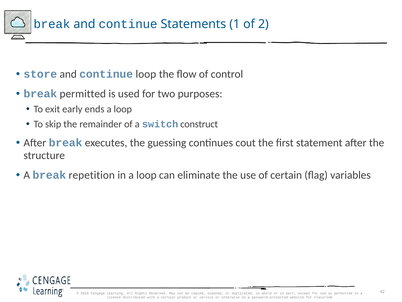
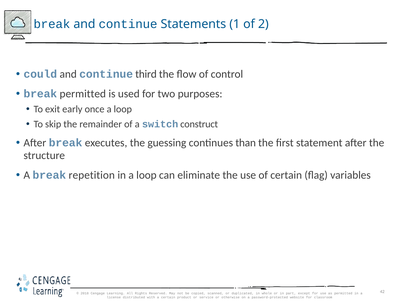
store: store -> could (40, 74)
continue loop: loop -> third (146, 74)
ends: ends -> once (95, 109)
cout: cout -> than (246, 143)
